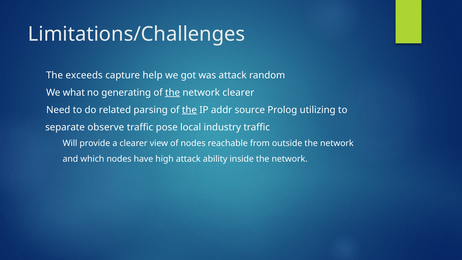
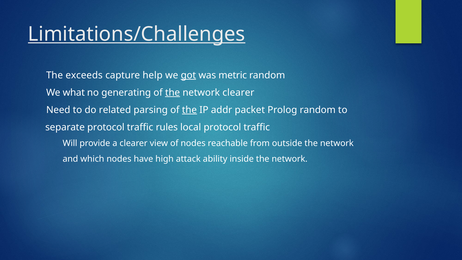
Limitations/Challenges underline: none -> present (137, 34)
got underline: none -> present (188, 75)
was attack: attack -> metric (233, 75)
source: source -> packet (250, 110)
Prolog utilizing: utilizing -> random (318, 110)
separate observe: observe -> protocol (106, 127)
pose: pose -> rules (167, 127)
local industry: industry -> protocol (222, 127)
